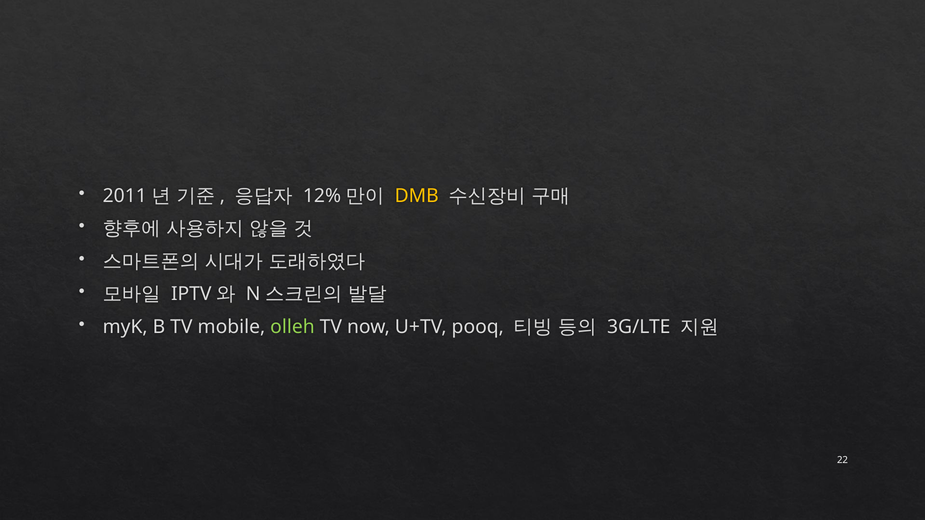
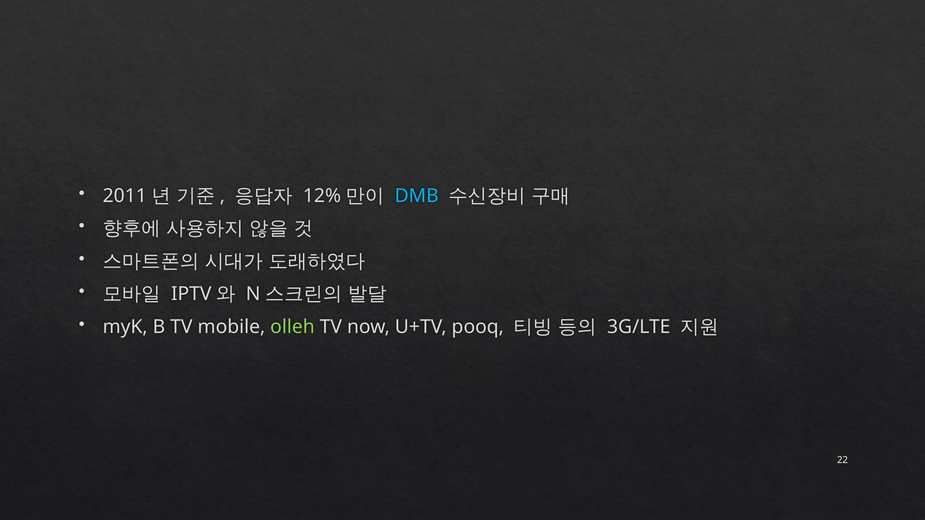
DMB colour: yellow -> light blue (417, 196)
